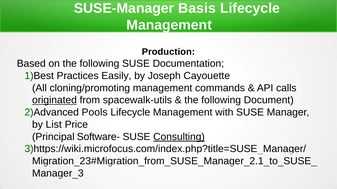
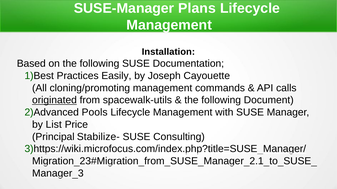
Basis: Basis -> Plans (197, 8)
Production: Production -> Installation (168, 52)
Software-: Software- -> Stabilize- (98, 137)
Consulting underline: present -> none (179, 137)
